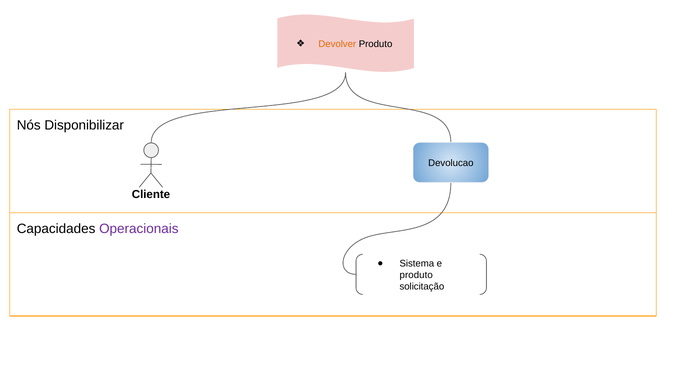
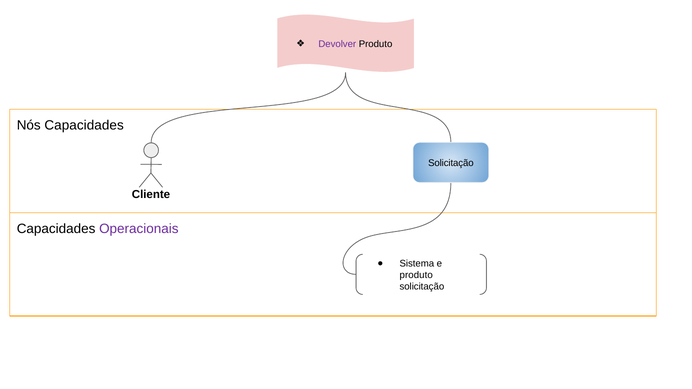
Devolver colour: orange -> purple (337, 44)
Nós Disponibilizar: Disponibilizar -> Capacidades (84, 125)
Devolucao: Devolucao -> Solicitação (451, 163)
